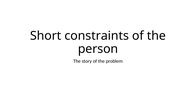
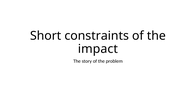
person: person -> impact (98, 49)
